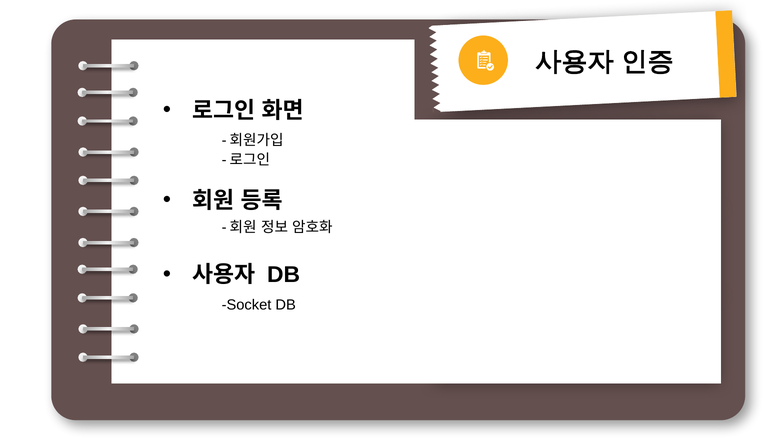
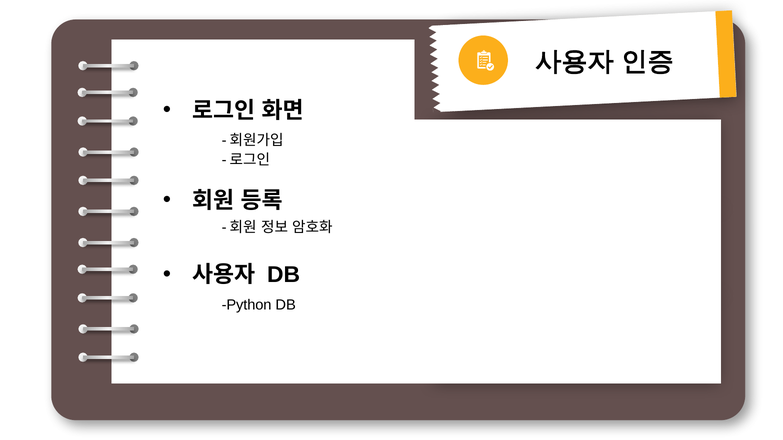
Socket: Socket -> Python (247, 305)
